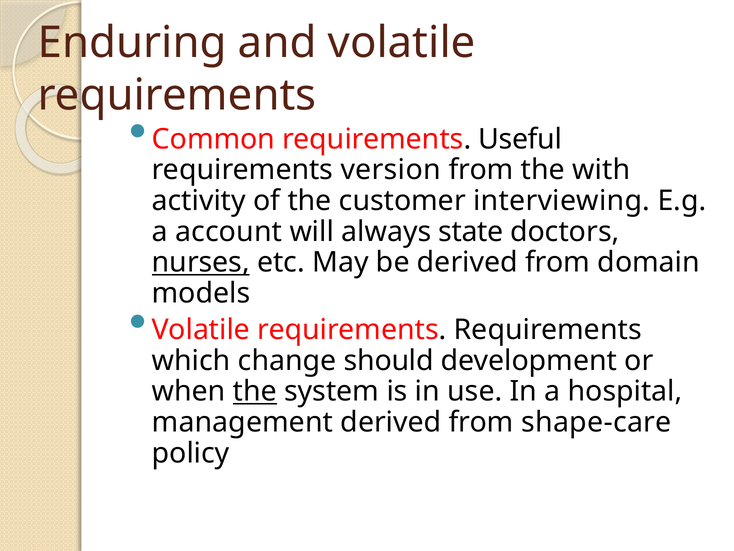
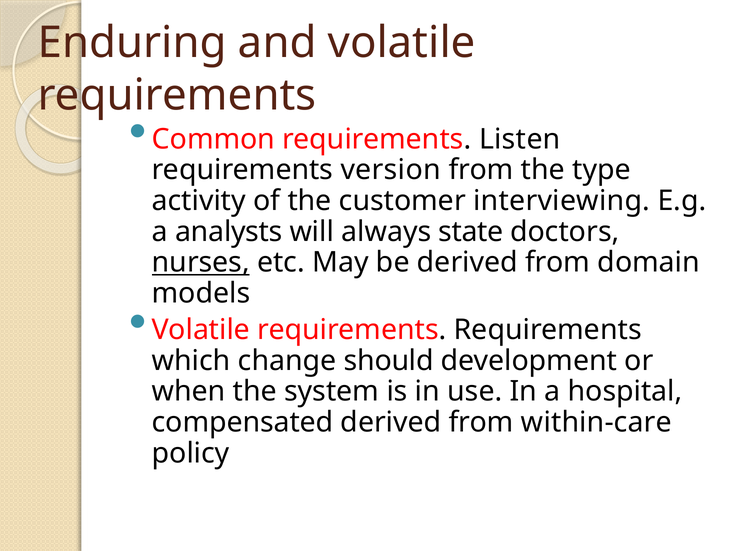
Useful: Useful -> Listen (520, 139)
with: with -> type (602, 170)
account: account -> analysts (229, 231)
the underline: present -> none (255, 391)
management: management -> compensated (243, 422)
shape-care: shape-care -> within-care (596, 422)
